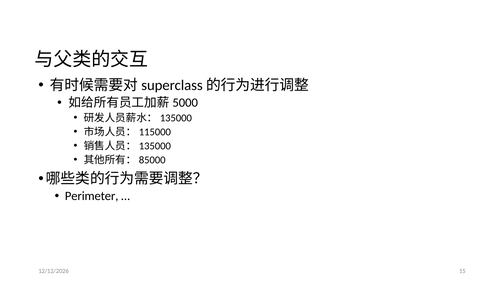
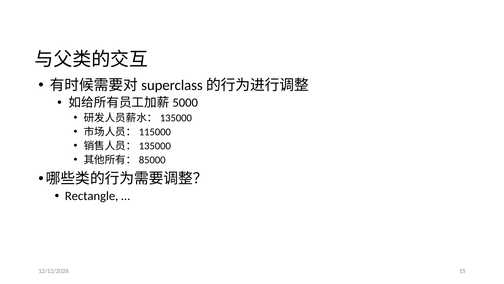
Perimeter: Perimeter -> Rectangle (92, 196)
